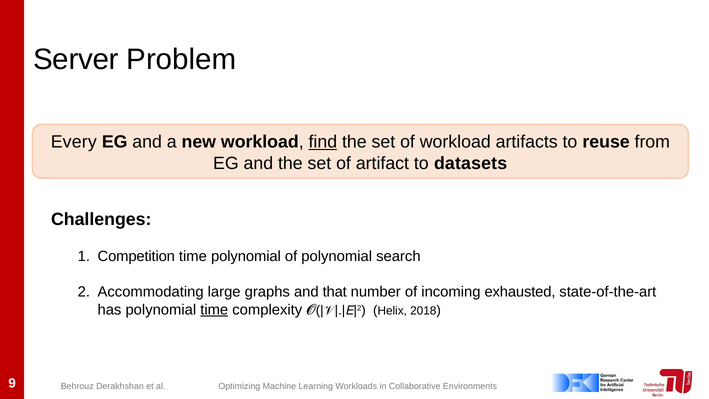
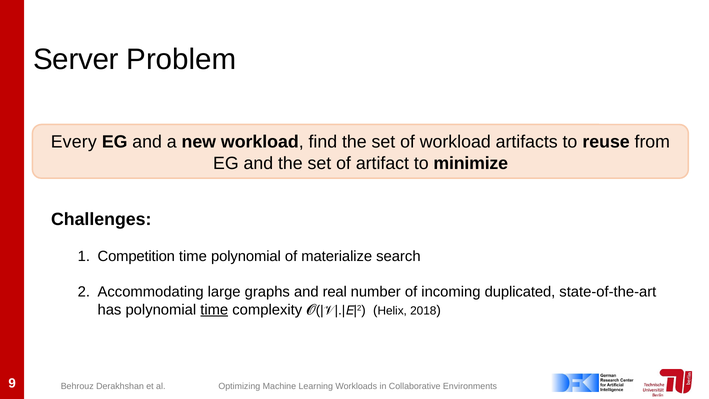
find underline: present -> none (323, 142)
datasets: datasets -> minimize (471, 163)
of polynomial: polynomial -> materialize (337, 256)
that: that -> real (335, 292)
exhausted: exhausted -> duplicated (520, 292)
